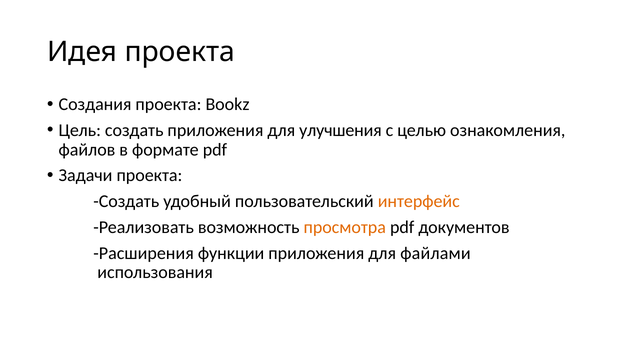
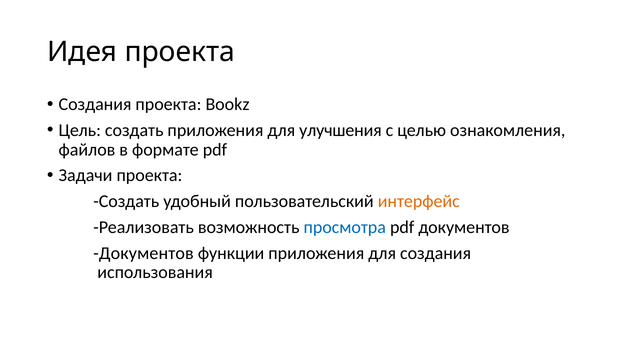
просмотра colour: orange -> blue (345, 227)
Расширения: Расширения -> Документов (144, 253)
для файлами: файлами -> создания (436, 253)
